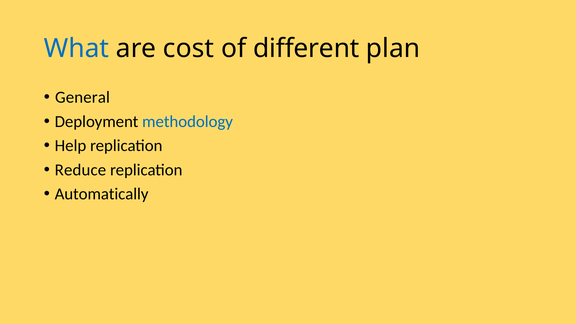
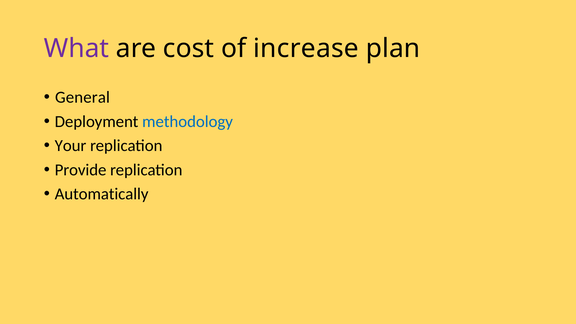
What colour: blue -> purple (77, 48)
different: different -> increase (306, 48)
Help: Help -> Your (71, 146)
Reduce: Reduce -> Provide (81, 170)
